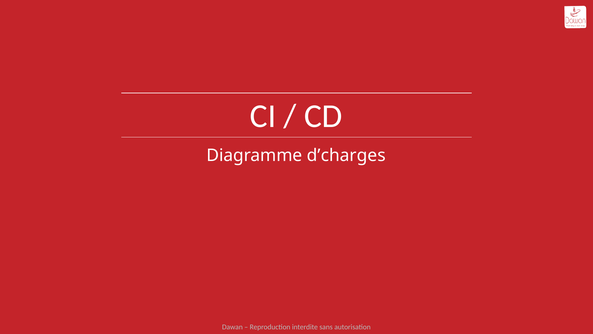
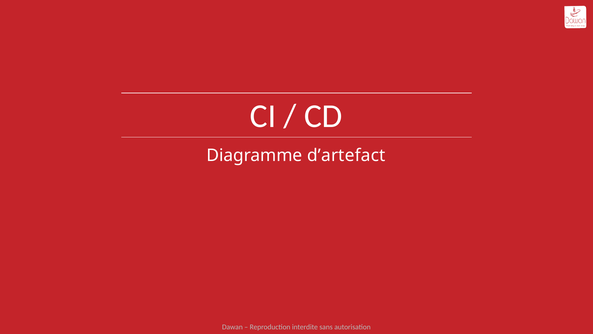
d’charges: d’charges -> d’artefact (346, 155)
